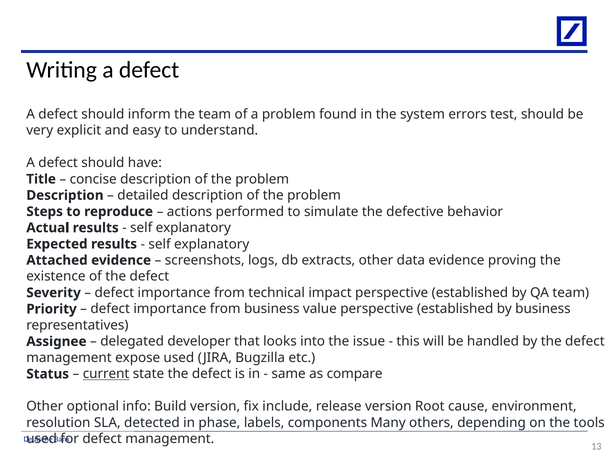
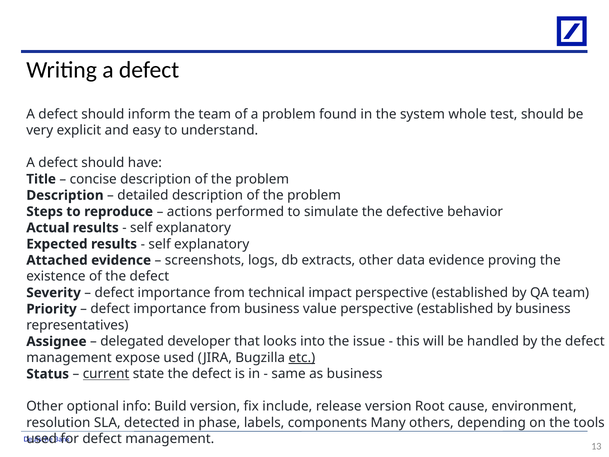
errors: errors -> whole (468, 114)
etc underline: none -> present (302, 358)
as compare: compare -> business (355, 374)
